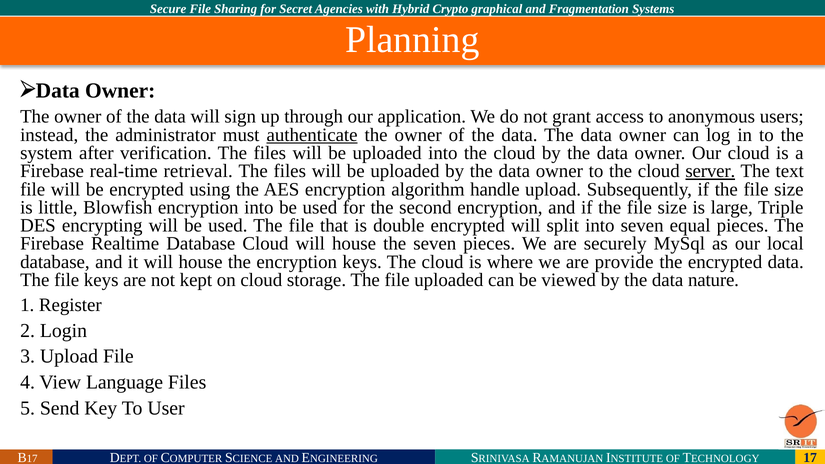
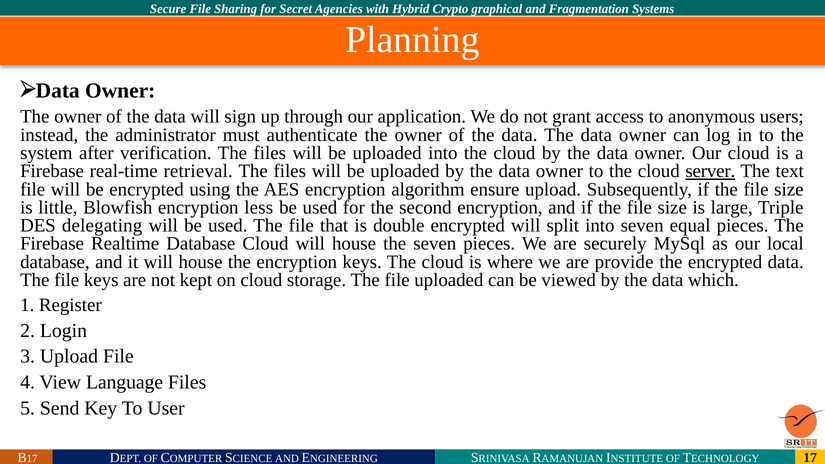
authenticate underline: present -> none (312, 135)
handle: handle -> ensure (495, 189)
encryption into: into -> less (259, 207)
encrypting: encrypting -> delegating (102, 226)
nature: nature -> which (713, 280)
